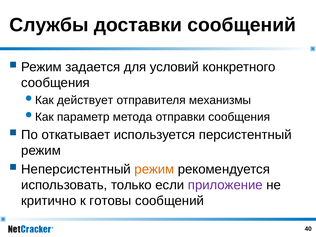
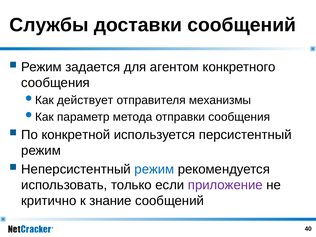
условий: условий -> агентом (174, 67)
откатывает: откатывает -> конкретной (76, 135)
режим colour: orange -> blue (154, 169)
готовы: готовы -> знание (111, 201)
